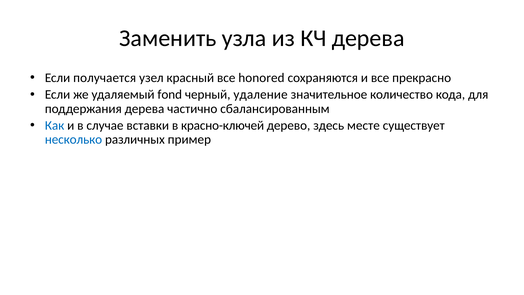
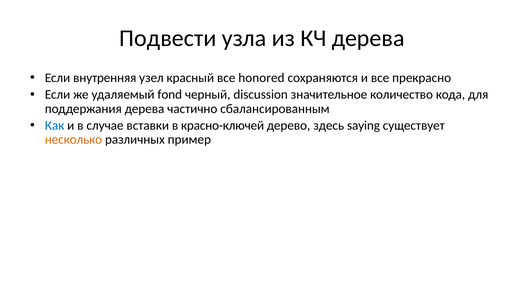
Заменить: Заменить -> Подвести (168, 38)
получается: получается -> внутренняя (105, 78)
удаление: удаление -> discussion (261, 94)
месте: месте -> saying (363, 125)
несколько colour: blue -> orange (73, 140)
